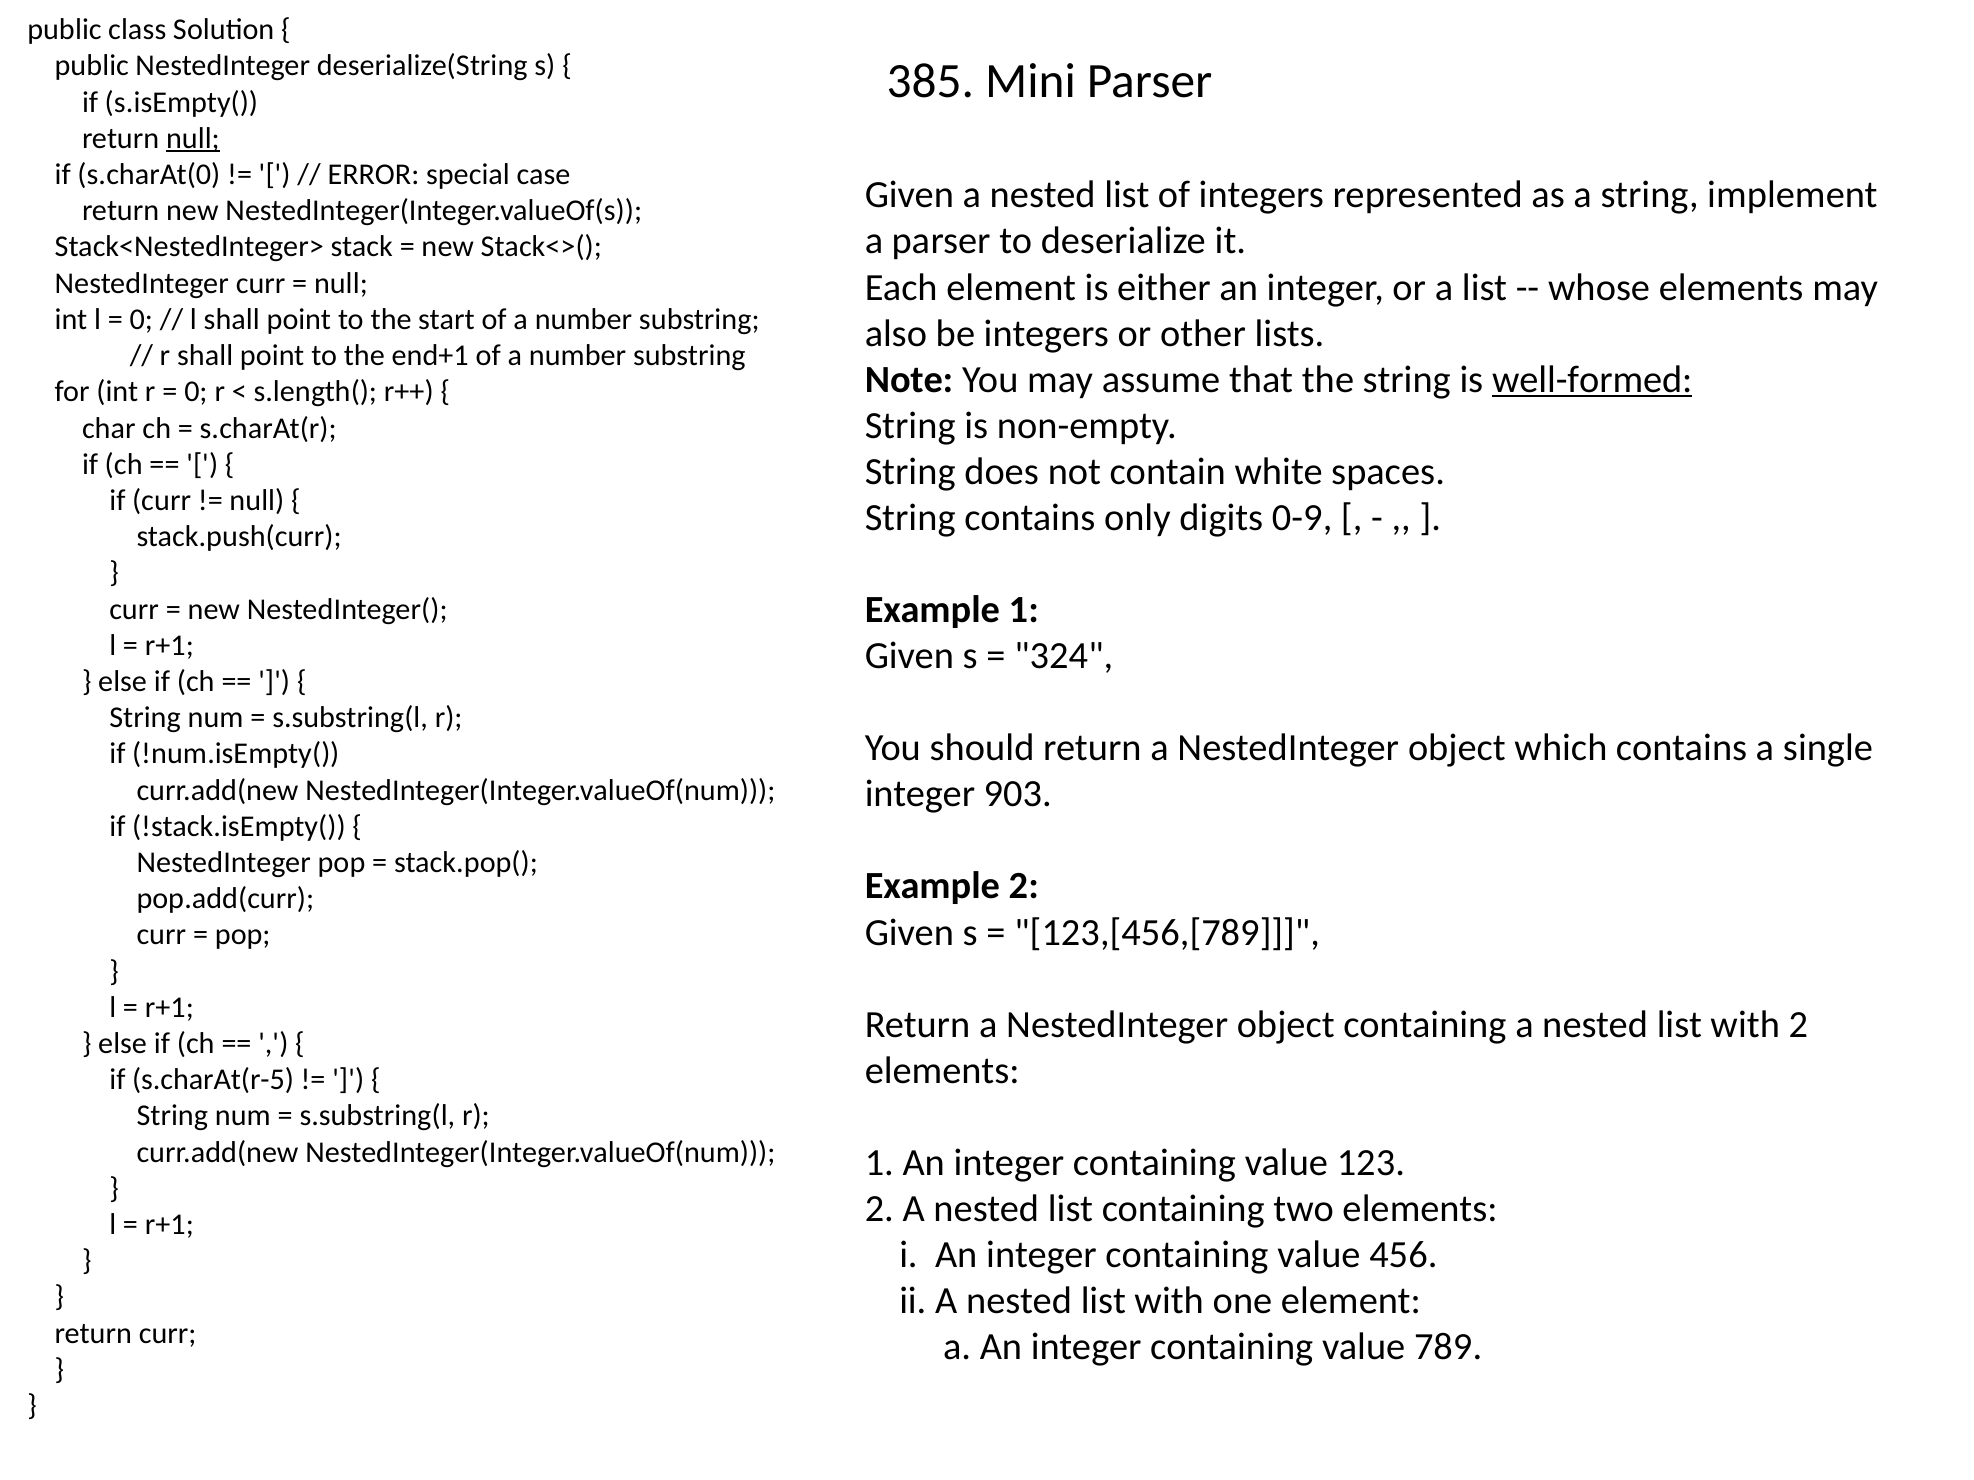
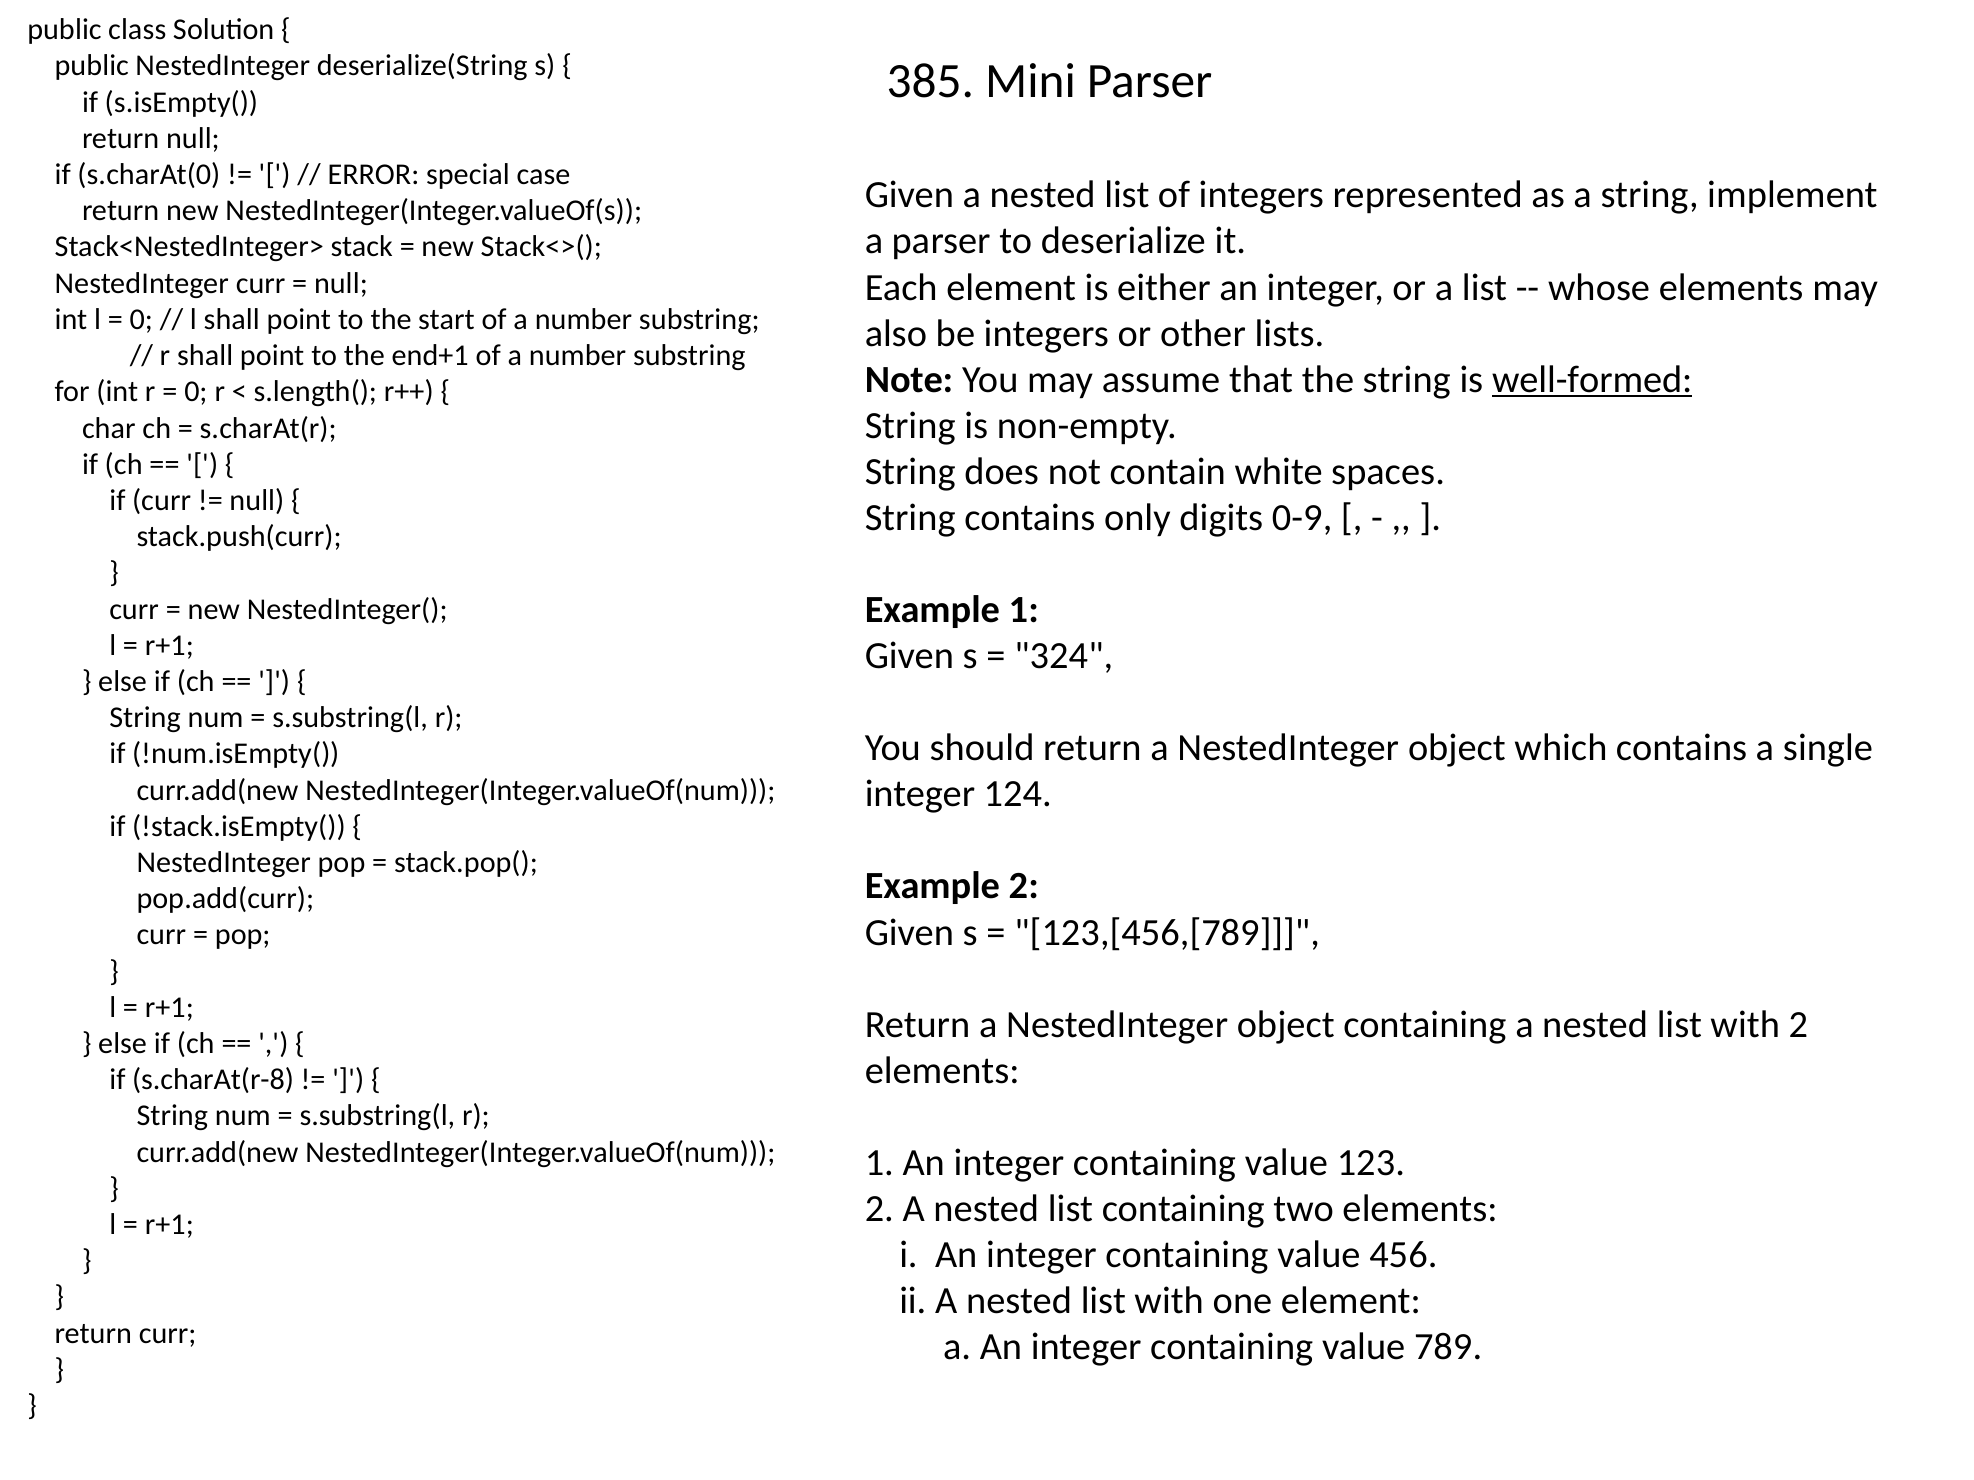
null underline: present -> none (193, 138)
903: 903 -> 124 (1018, 794)
s.charAt(r-5: s.charAt(r-5 -> s.charAt(r-8 (213, 1080)
